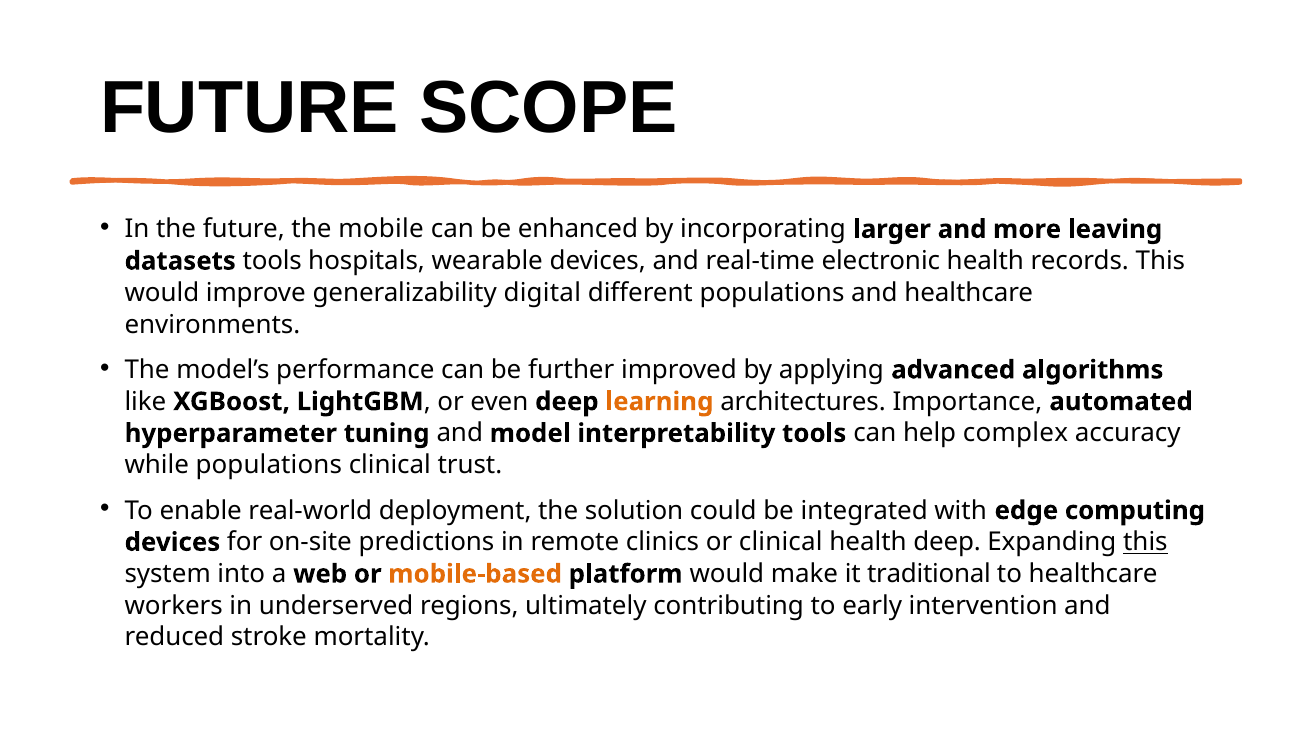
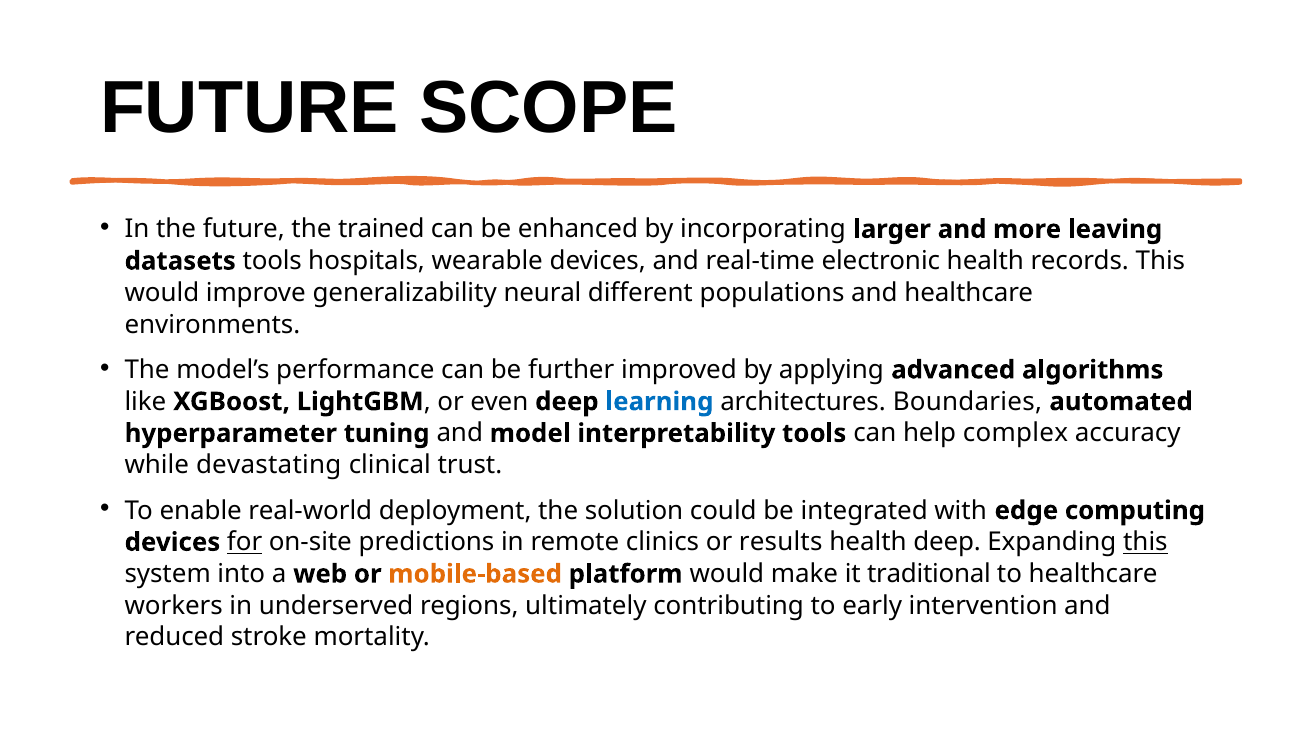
mobile: mobile -> trained (381, 229)
digital: digital -> neural (542, 293)
learning colour: orange -> blue (659, 402)
Importance: Importance -> Boundaries (967, 402)
while populations: populations -> devastating (269, 465)
for underline: none -> present (245, 542)
or clinical: clinical -> results (781, 542)
